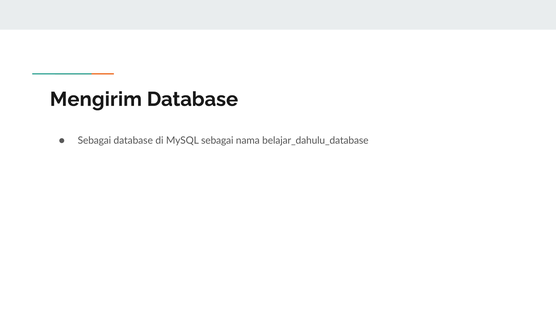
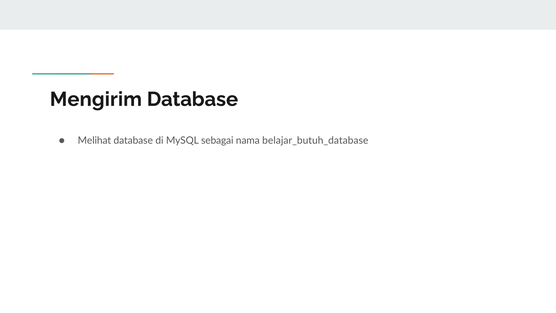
Sebagai: Sebagai -> Melihat (94, 141)
belajar_dahulu_database: belajar_dahulu_database -> belajar_butuh_database (315, 141)
